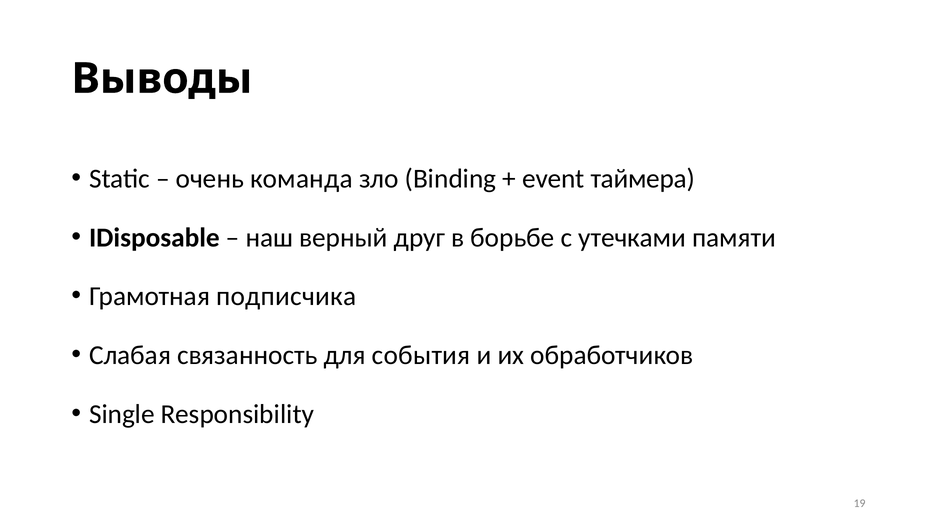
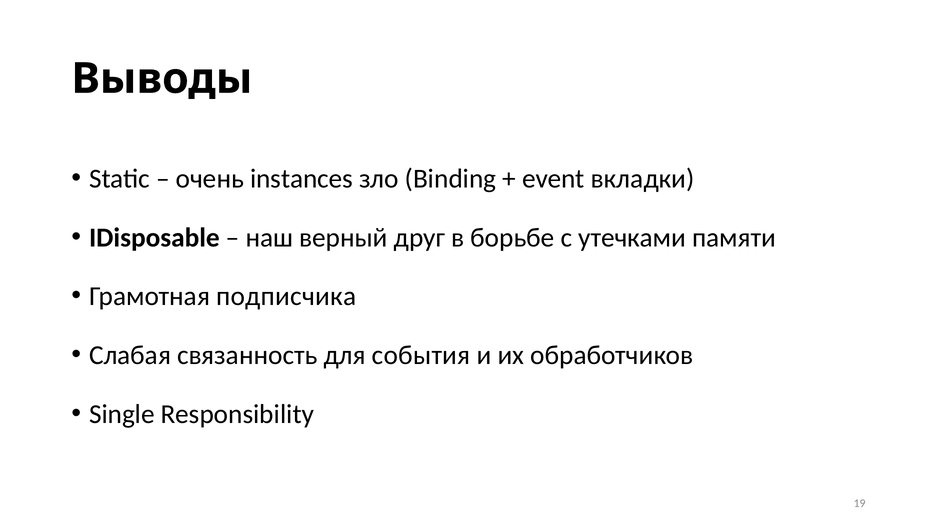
команда: команда -> instances (302, 179)
таймера: таймера -> вкладки (643, 179)
